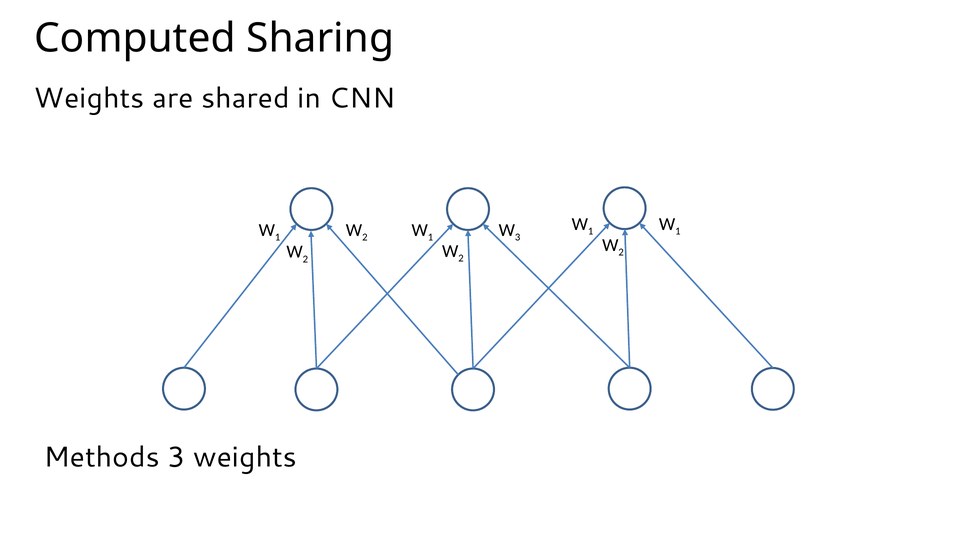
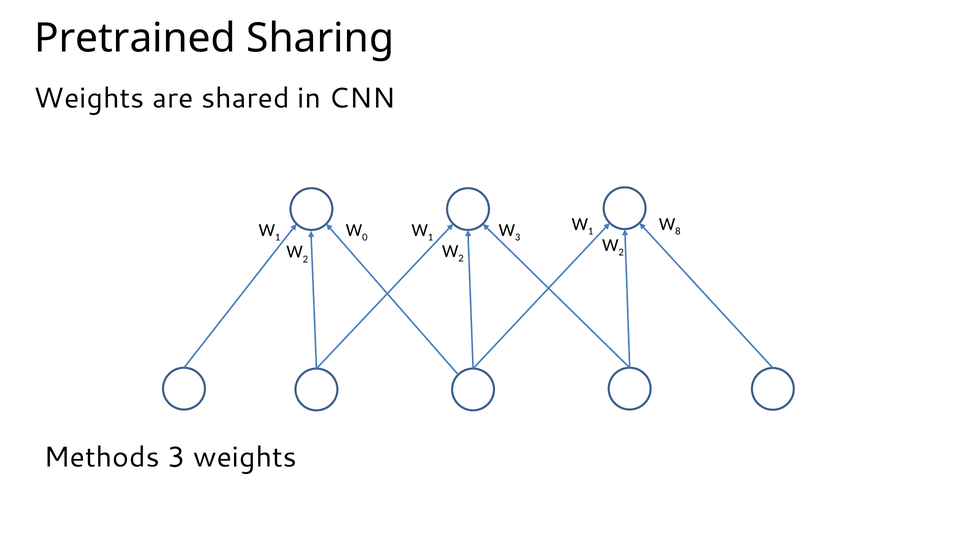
Computed: Computed -> Pretrained (135, 39)
1: 1 -> 8 (678, 231)
2: 2 -> 0 (365, 237)
